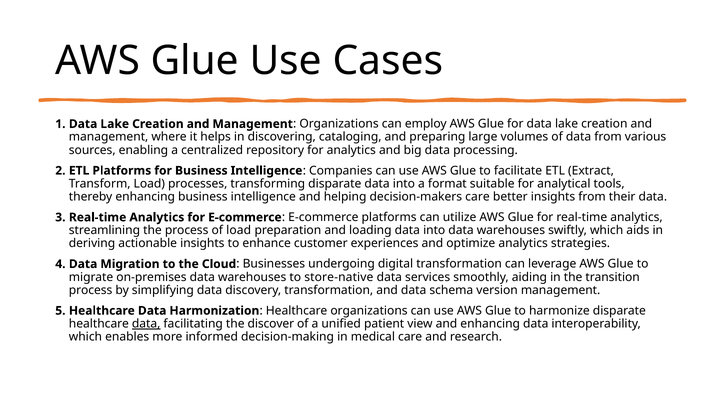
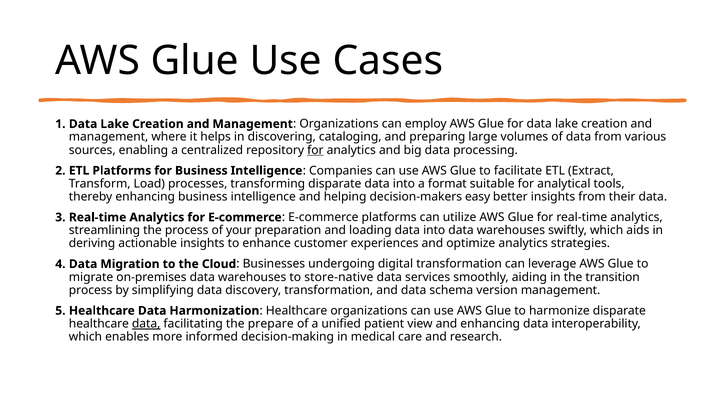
for underline: none -> present (315, 150)
decision-makers care: care -> easy (478, 197)
of load: load -> your (239, 230)
discover: discover -> prepare (271, 324)
